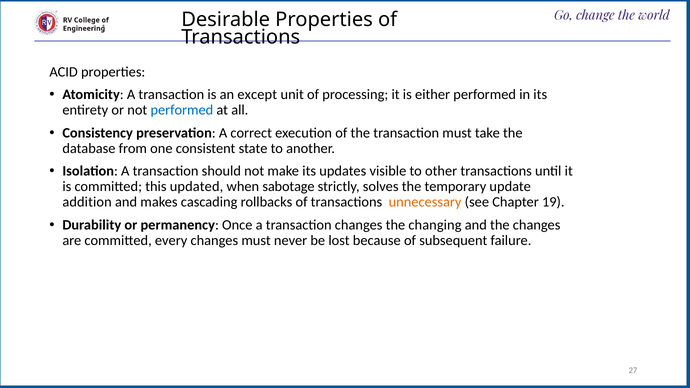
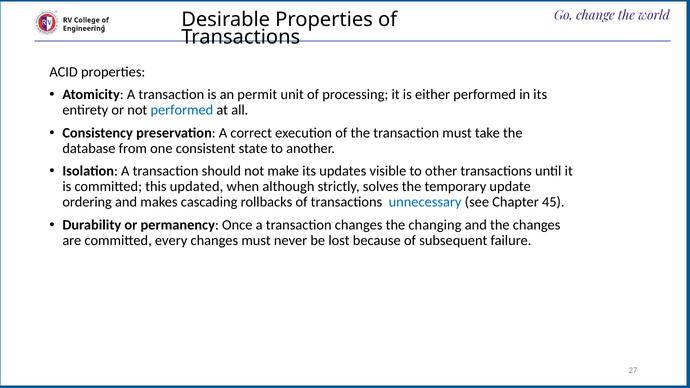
except: except -> permit (257, 95)
sabotage: sabotage -> although (288, 187)
addition: addition -> ordering (87, 202)
unnecessary colour: orange -> blue (425, 202)
19: 19 -> 45 (553, 202)
